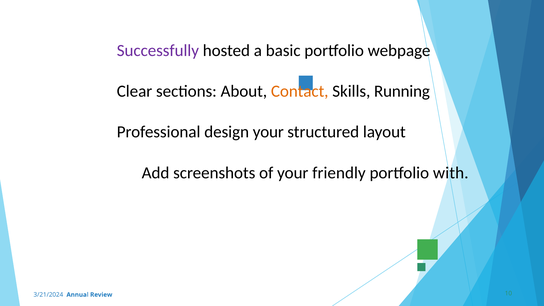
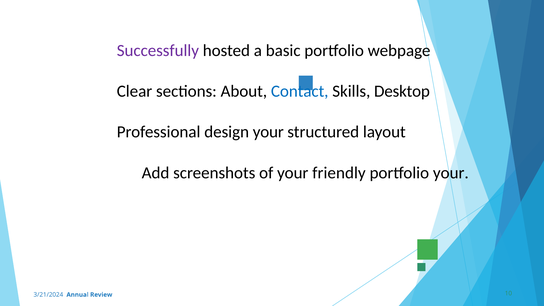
Contact colour: orange -> blue (300, 91)
Running: Running -> Desktop (402, 91)
portfolio with: with -> your (451, 173)
